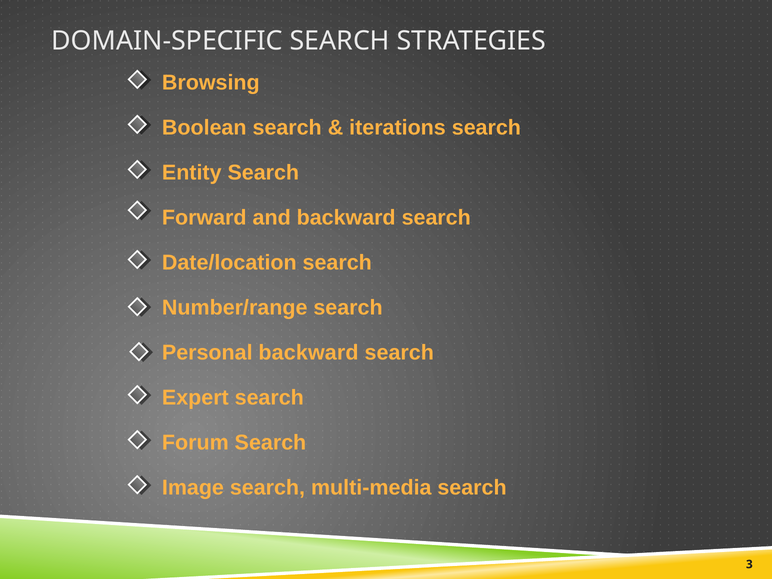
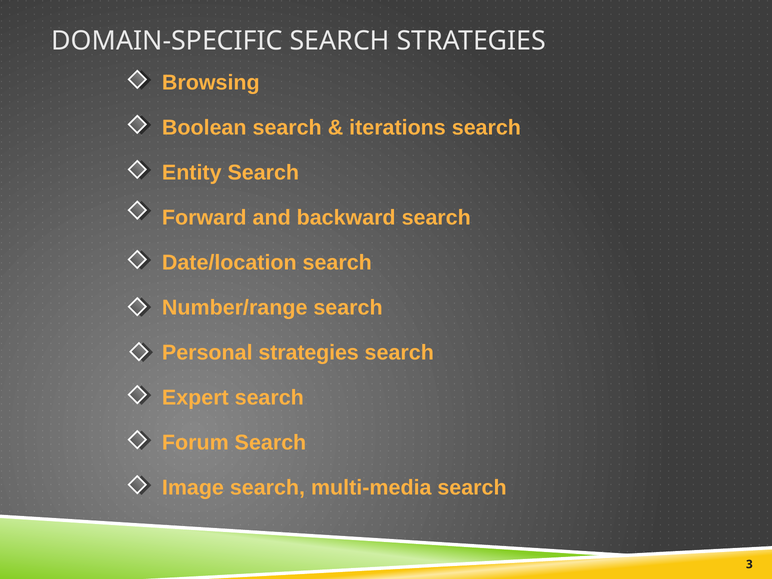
Personal backward: backward -> strategies (309, 353)
